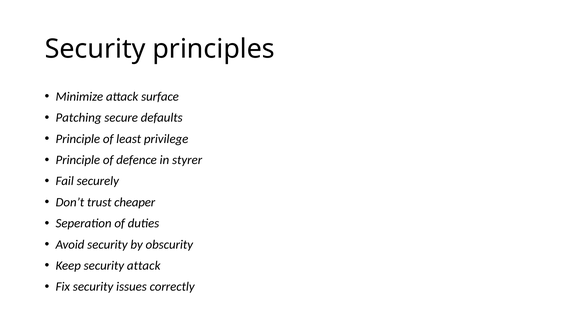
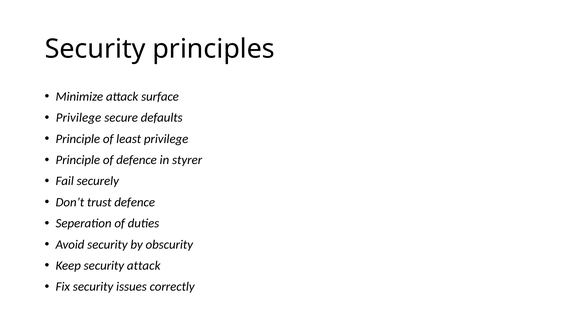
Patching: Patching -> Privilege (79, 118)
trust cheaper: cheaper -> defence (135, 203)
